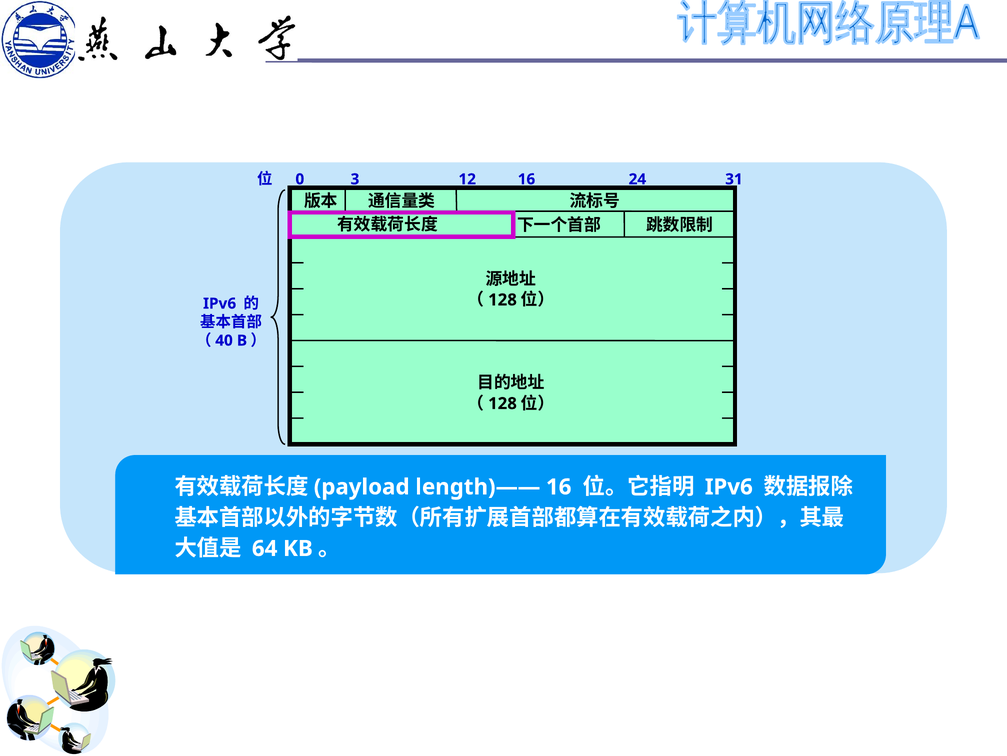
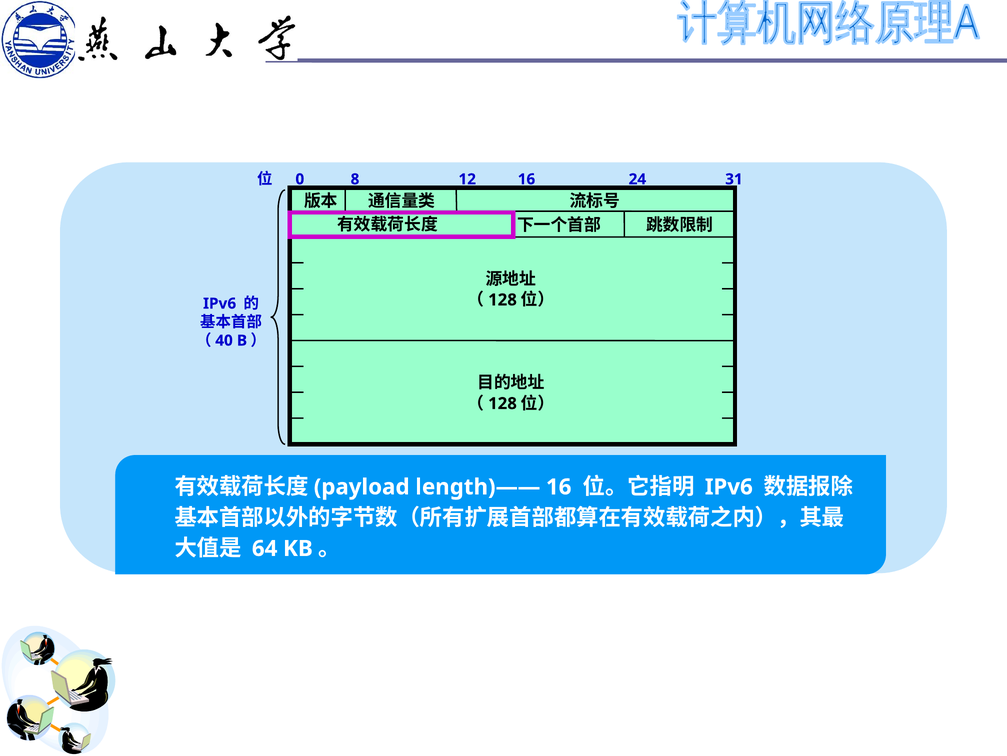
3: 3 -> 8 (355, 179)
